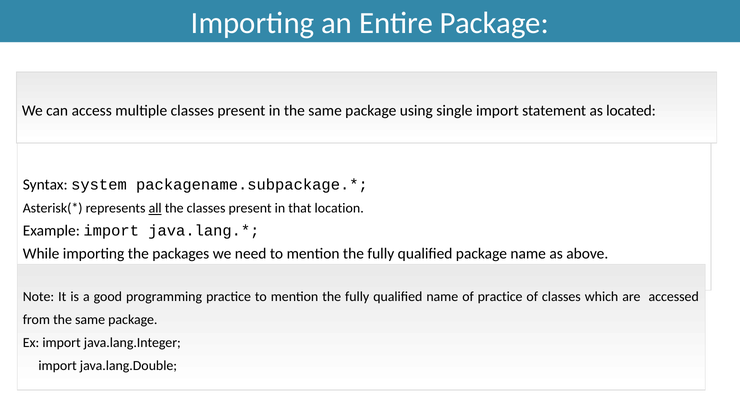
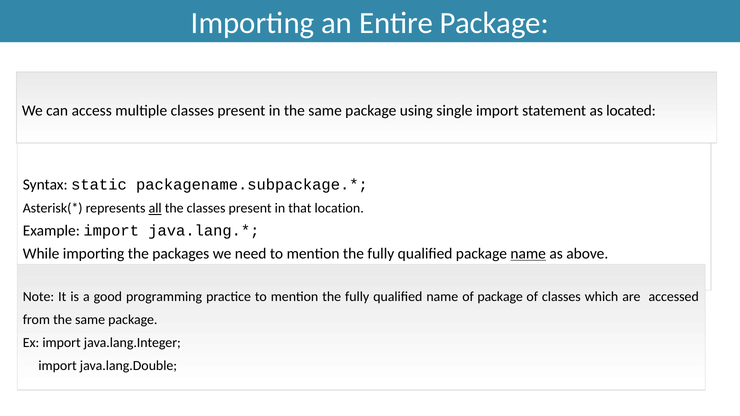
system: system -> static (99, 185)
name underline: none -> present (528, 254)
of practice: practice -> package (500, 297)
